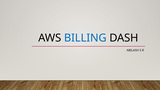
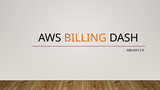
BILLING colour: blue -> orange (85, 38)
